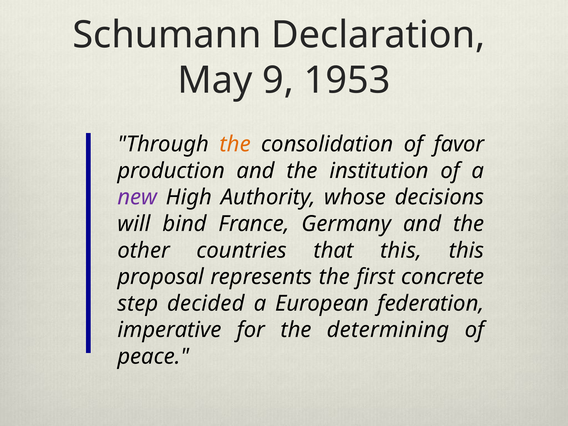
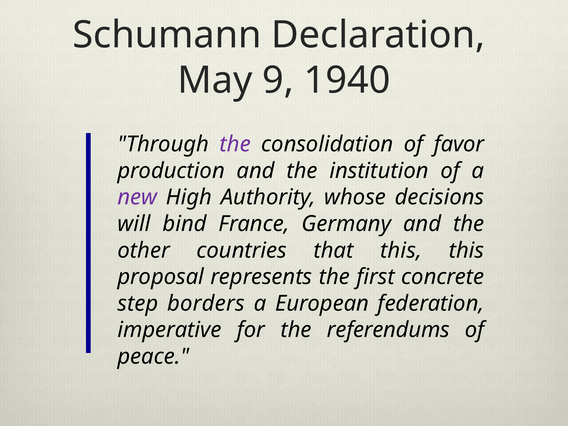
1953: 1953 -> 1940 (347, 80)
the colour: orange -> purple (235, 144)
decided: decided -> borders (206, 303)
determining: determining -> referendums (388, 330)
